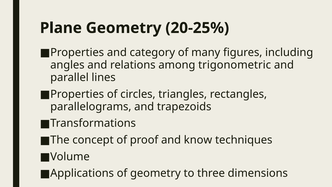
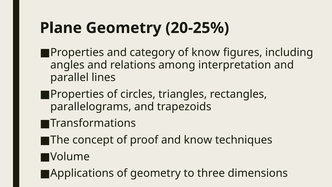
of many: many -> know (206, 52)
trigonometric: trigonometric -> interpretation (235, 65)
